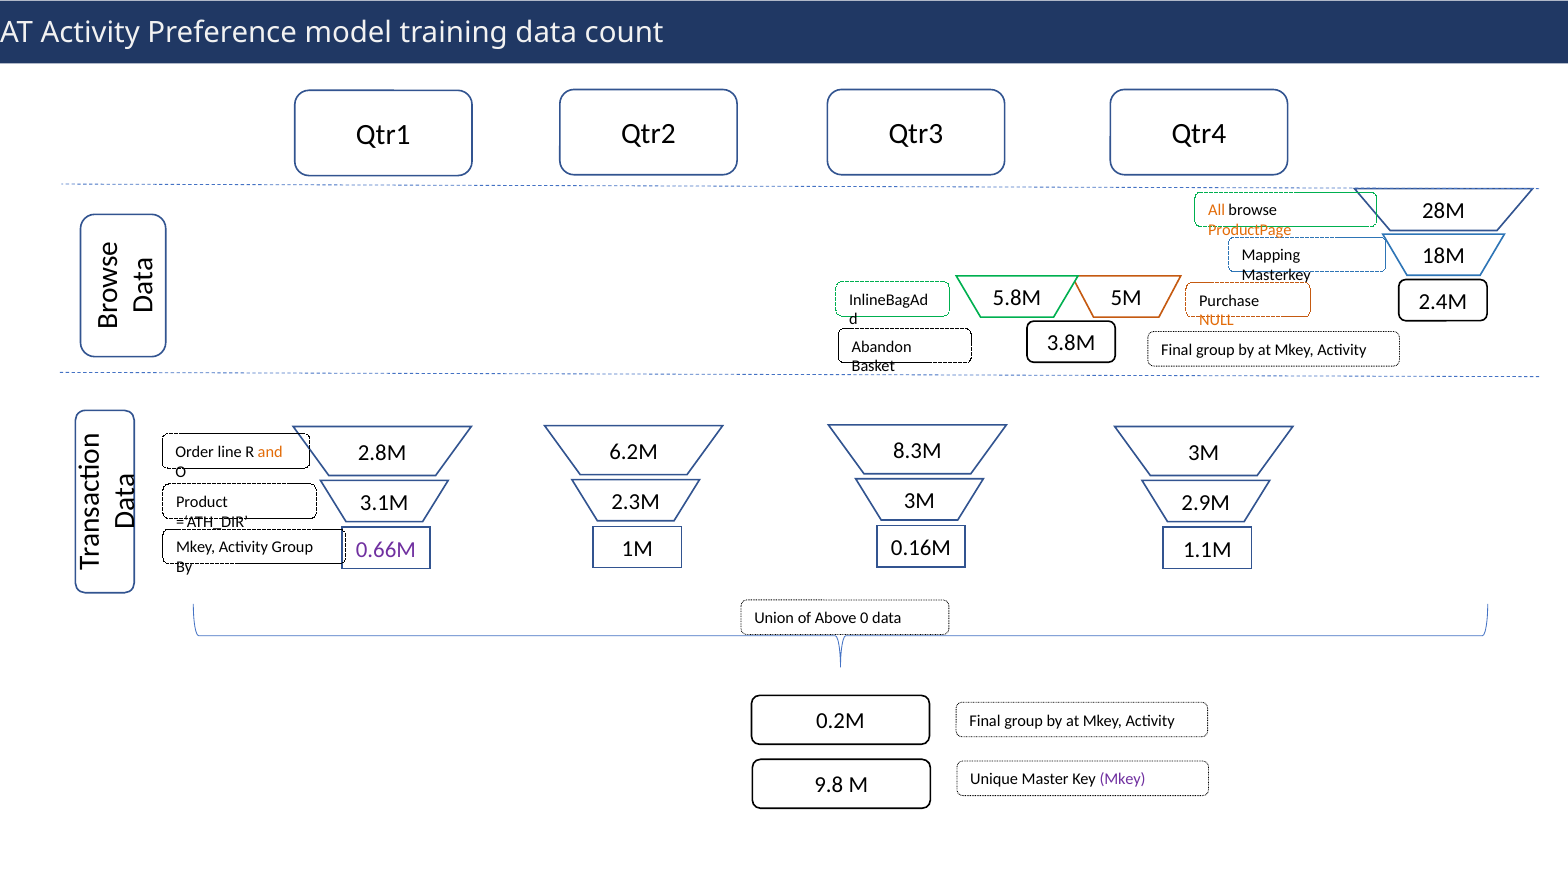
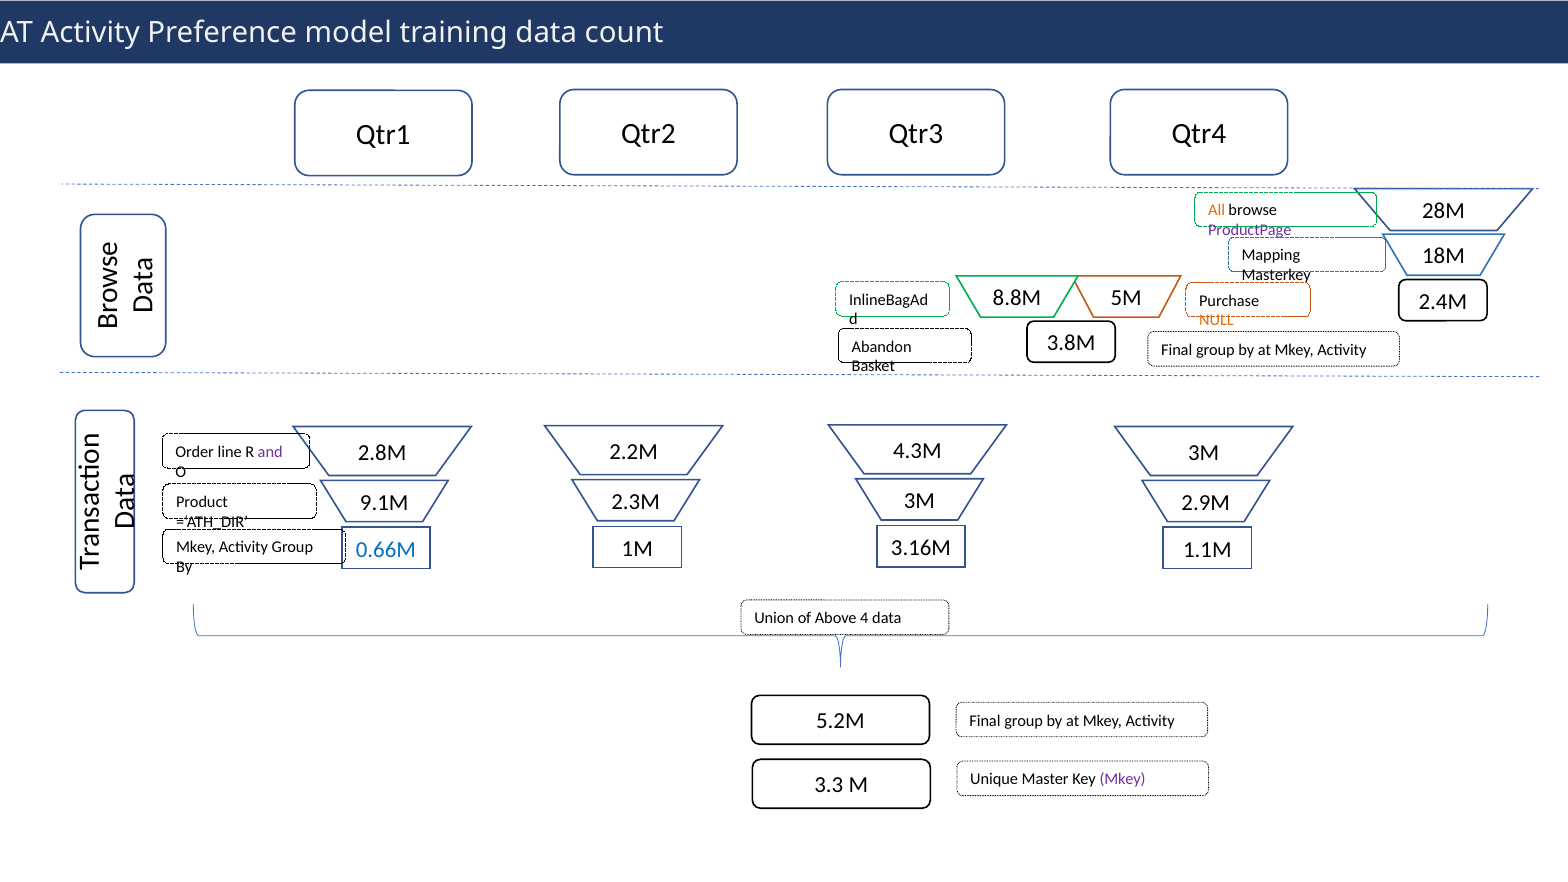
ProductPage colour: orange -> purple (1250, 230)
5.8M: 5.8M -> 8.8M (1017, 298)
8.3M: 8.3M -> 4.3M (917, 451)
6.2M: 6.2M -> 2.2M (634, 452)
and colour: orange -> purple (270, 452)
3.1M: 3.1M -> 9.1M (384, 503)
0.16M: 0.16M -> 3.16M (921, 548)
0.66M colour: purple -> blue (386, 549)
0: 0 -> 4 (864, 618)
0.2M: 0.2M -> 5.2M (840, 721)
9.8: 9.8 -> 3.3 (829, 785)
